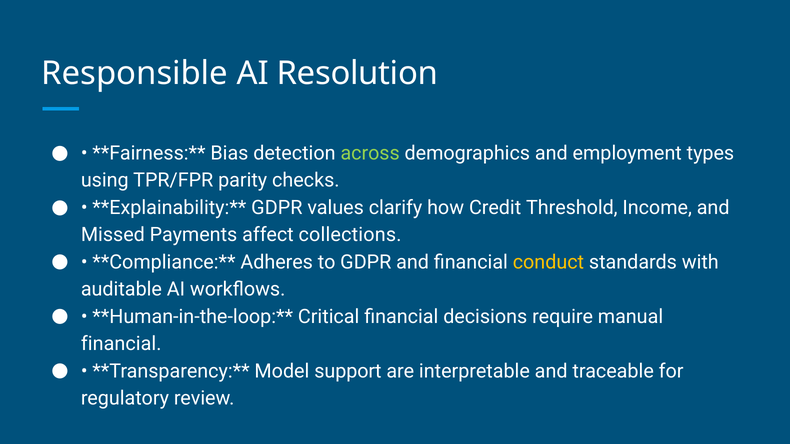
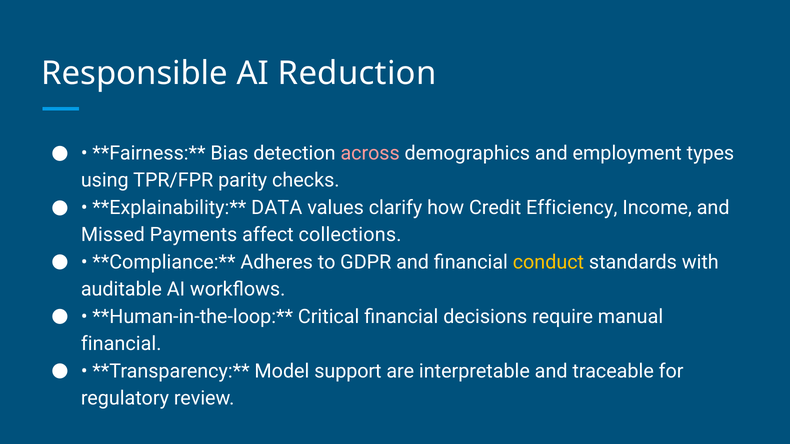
Resolution: Resolution -> Reduction (357, 73)
across colour: light green -> pink (370, 153)
GDPR: GDPR -> DATA (277, 208)
Threshold: Threshold -> Efficiency (572, 208)
